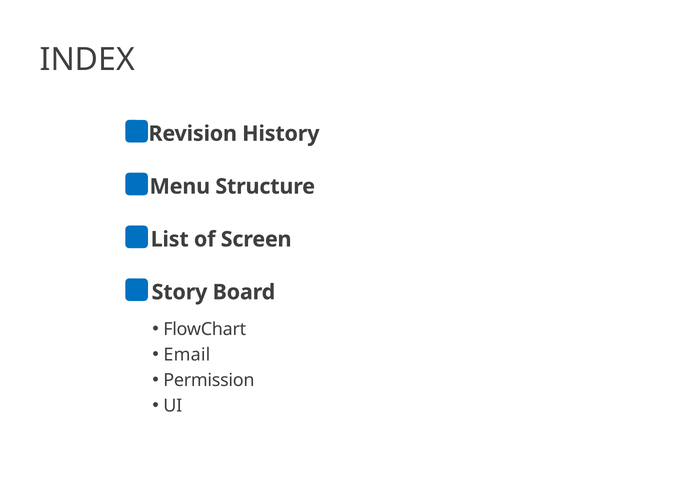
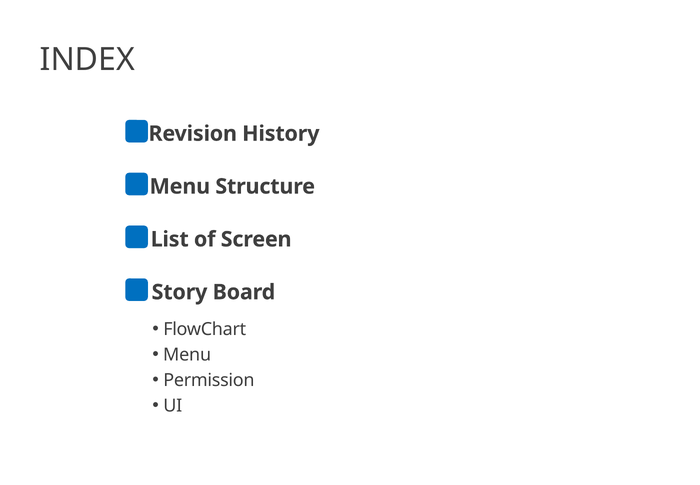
Email: Email -> Menu (187, 354)
